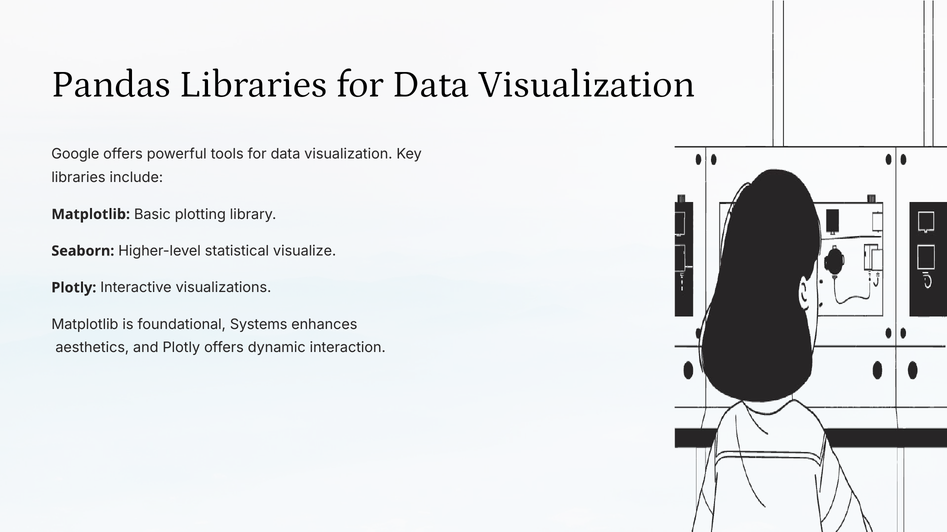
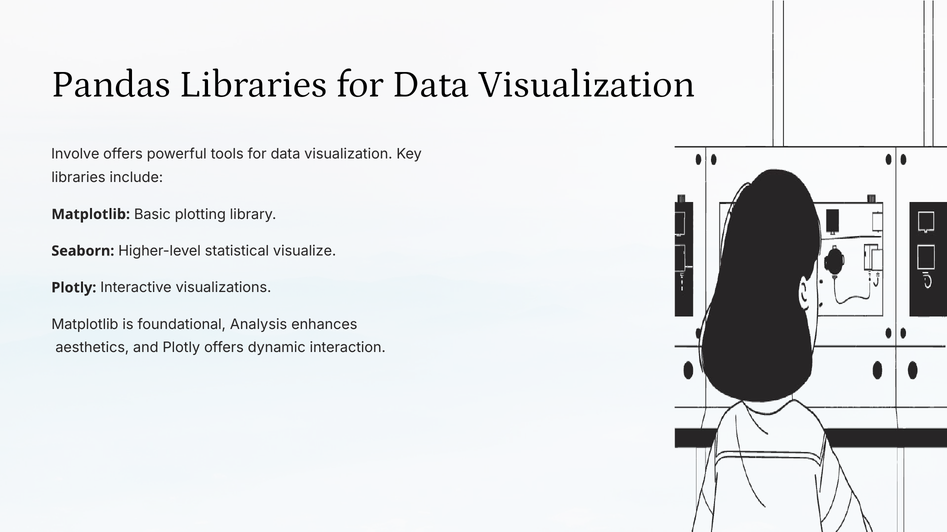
Google: Google -> Involve (75, 154)
Systems: Systems -> Analysis (259, 325)
